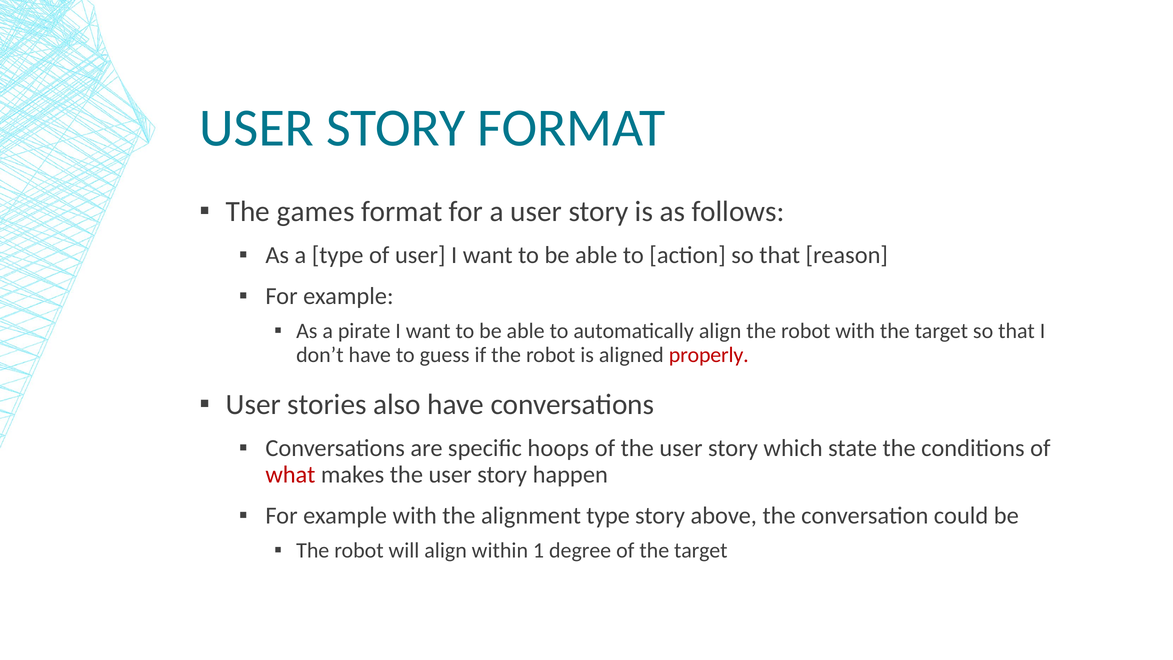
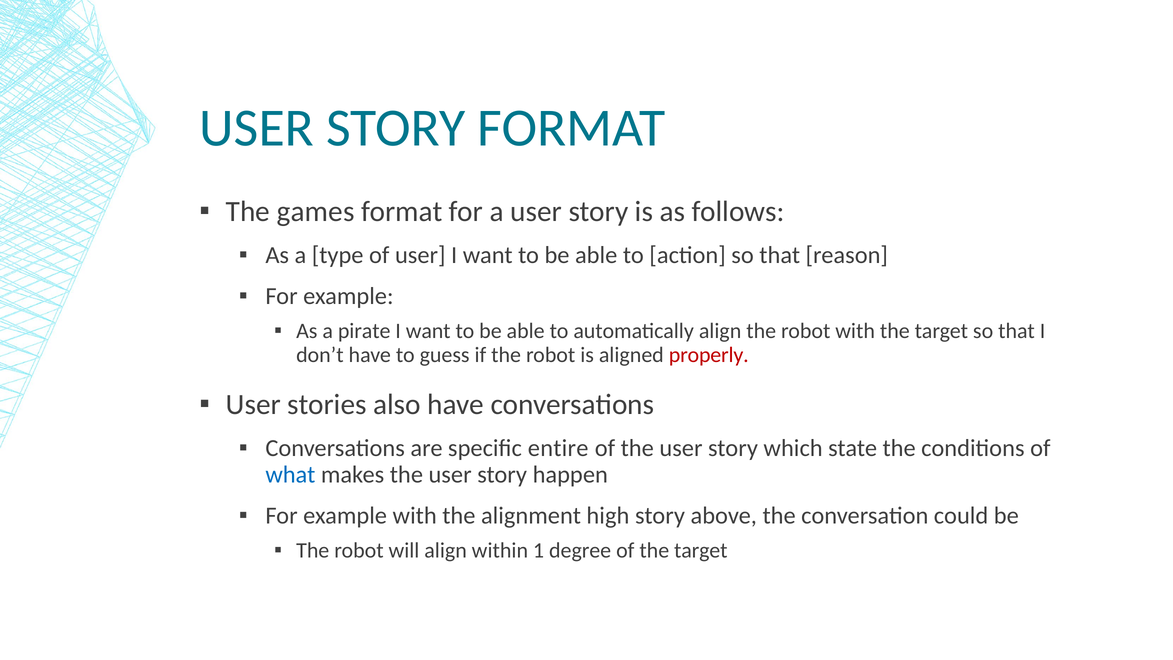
hoops: hoops -> entire (558, 448)
what colour: red -> blue (290, 474)
alignment type: type -> high (608, 515)
